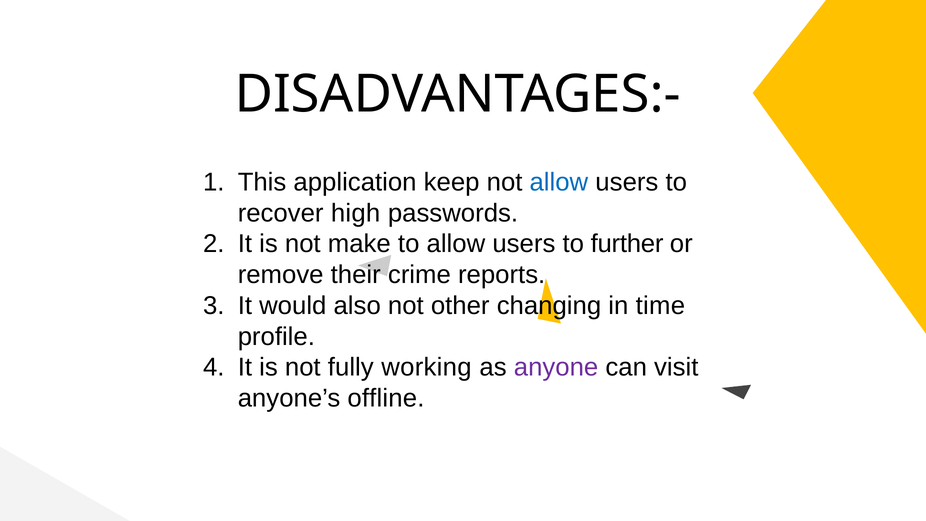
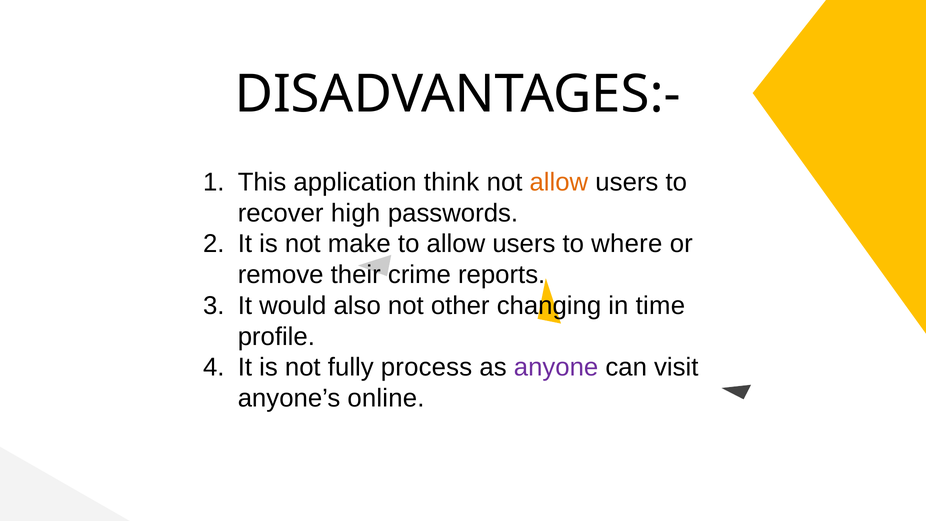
keep: keep -> think (451, 182)
allow colour: blue -> orange (559, 182)
further: further -> where (627, 244)
working: working -> process (427, 367)
offline: offline -> online (386, 398)
